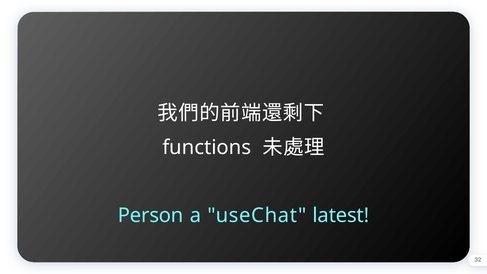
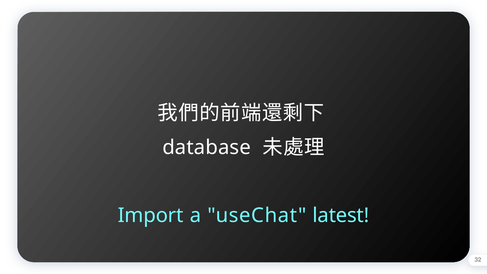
functions: functions -> database (207, 147)
Person: Person -> Import (151, 215)
